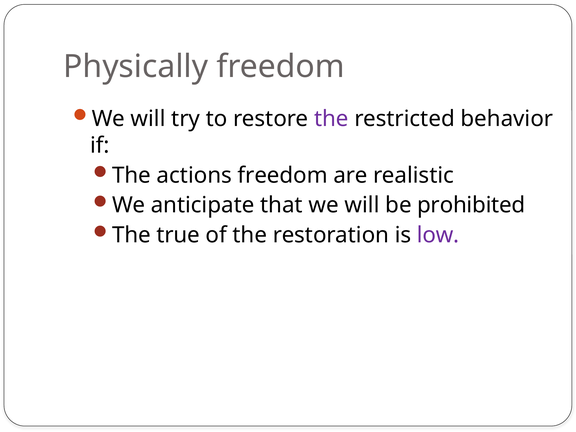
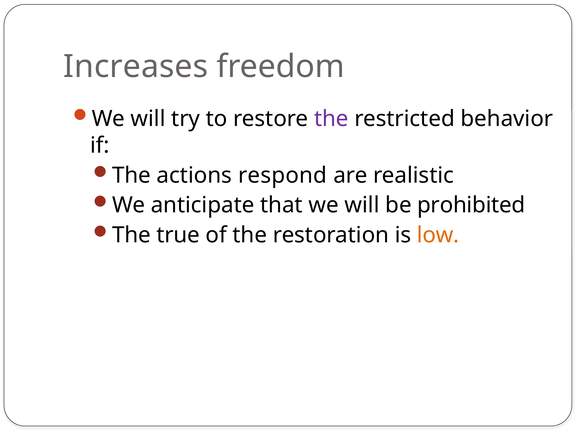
Physically: Physically -> Increases (136, 67)
actions freedom: freedom -> respond (283, 175)
low colour: purple -> orange (438, 235)
